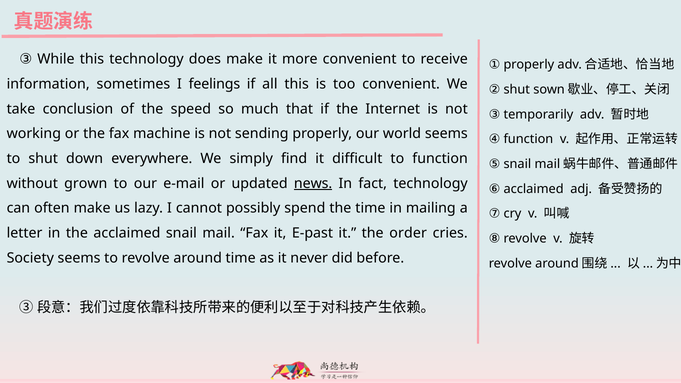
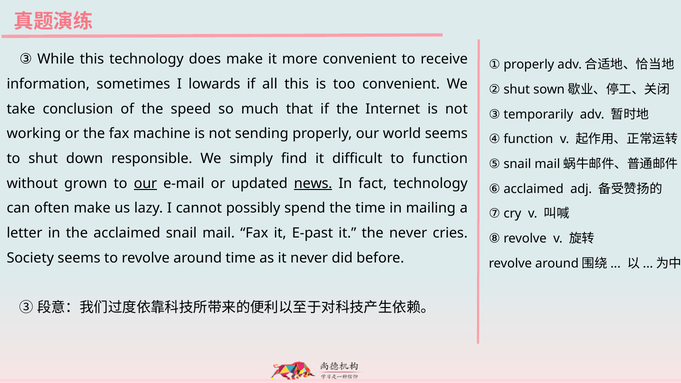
feelings: feelings -> lowards (214, 84)
everywhere: everywhere -> responsible (152, 159)
our underline: none -> present (145, 183)
the order: order -> never (408, 233)
